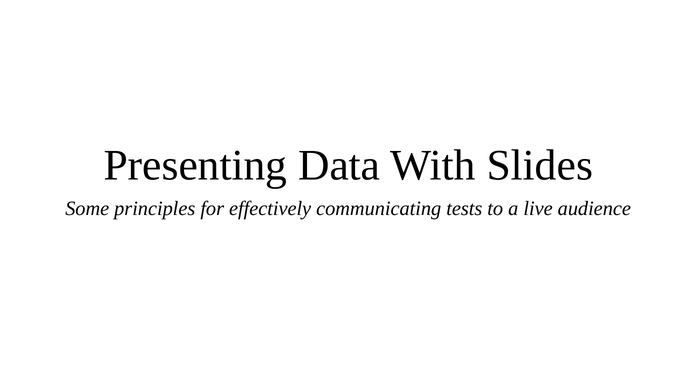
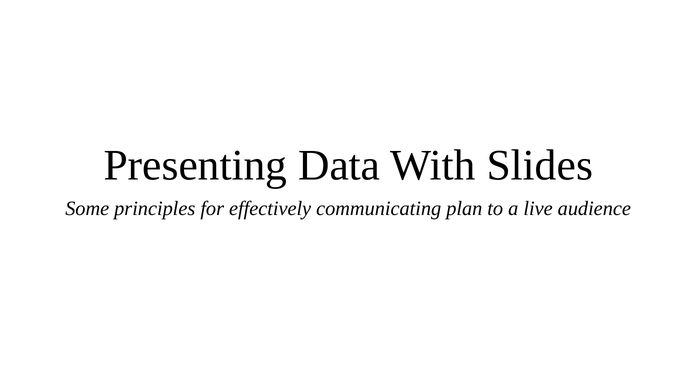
tests: tests -> plan (464, 209)
